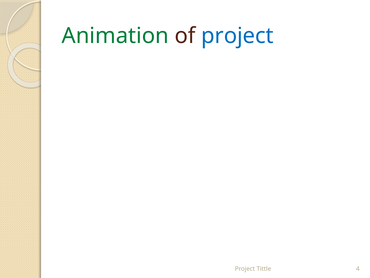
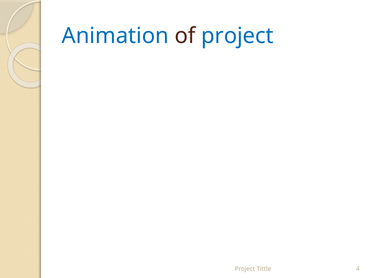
Animation colour: green -> blue (115, 36)
